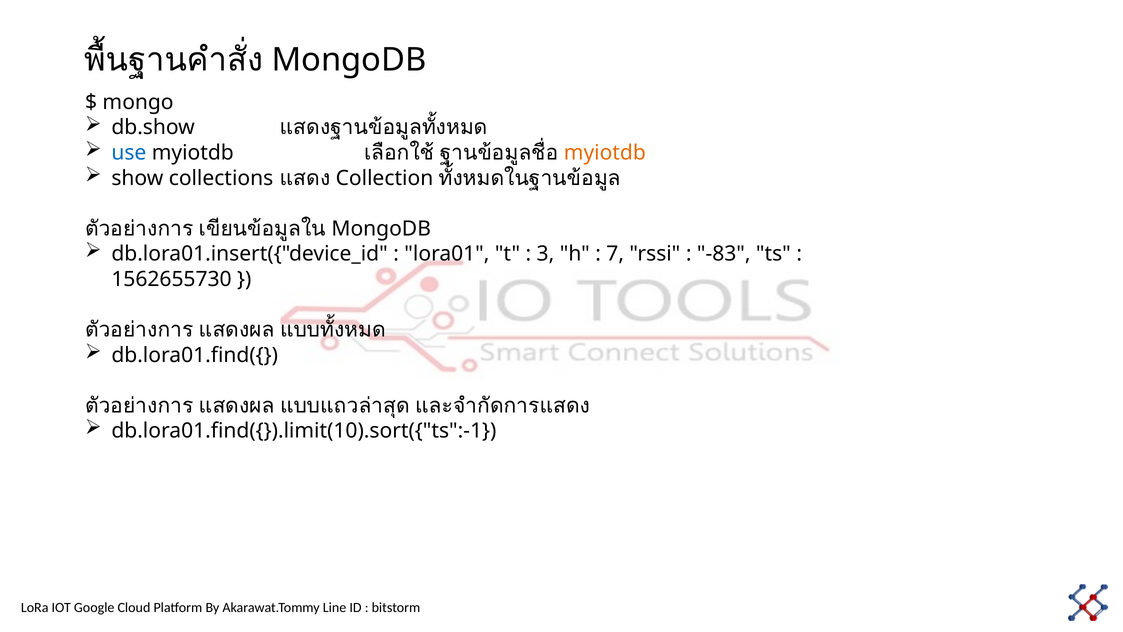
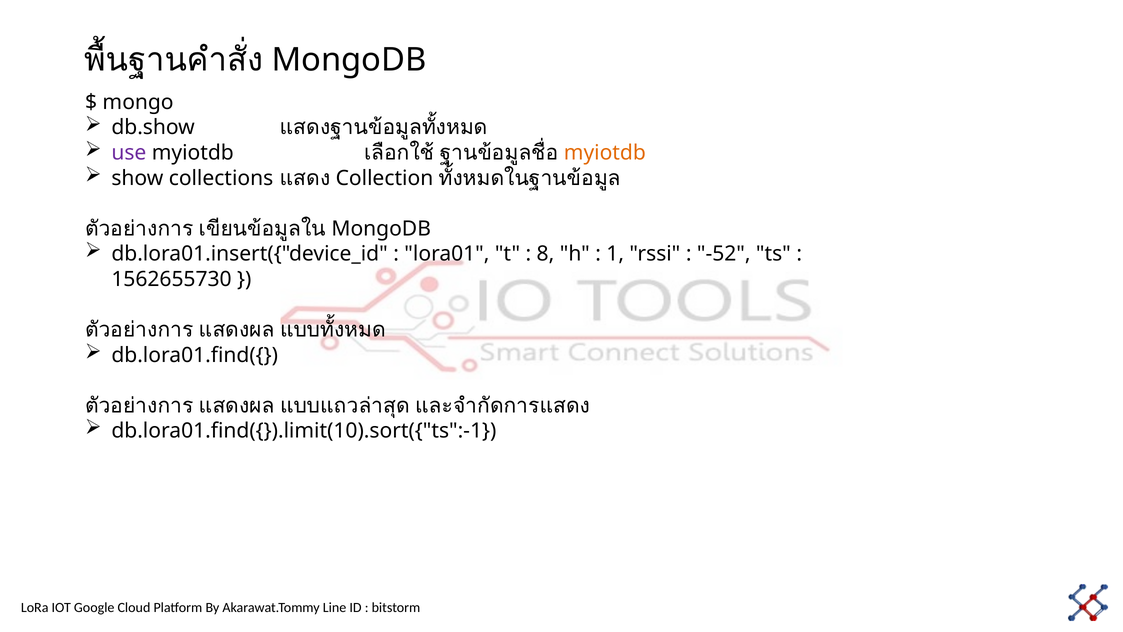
use colour: blue -> purple (129, 153)
3: 3 -> 8 (545, 254)
7: 7 -> 1 (615, 254)
-83: -83 -> -52 (724, 254)
